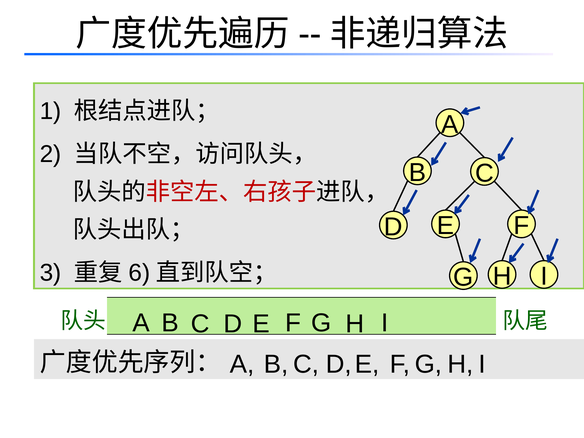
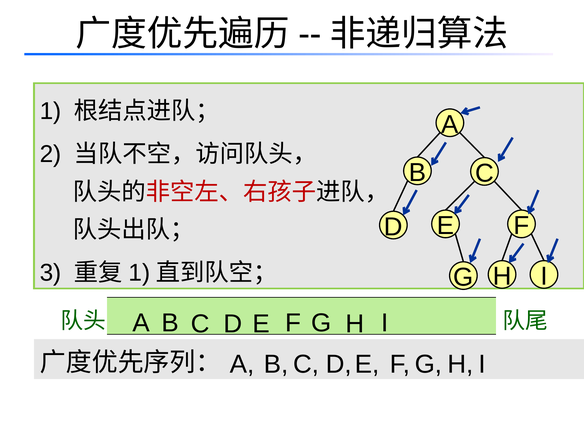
6: 6 -> 1 (139, 273)
